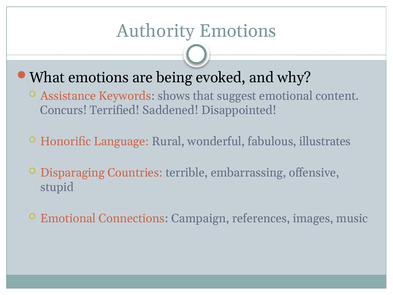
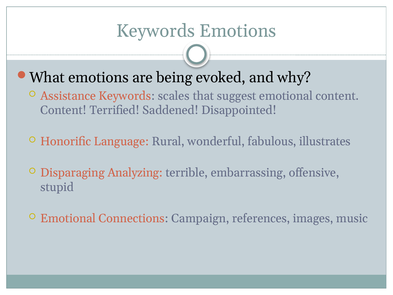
Authority: Authority -> Keywords (156, 31)
shows: shows -> scales (174, 96)
Concurs: Concurs -> Content (64, 110)
Countries: Countries -> Analyzing (135, 173)
